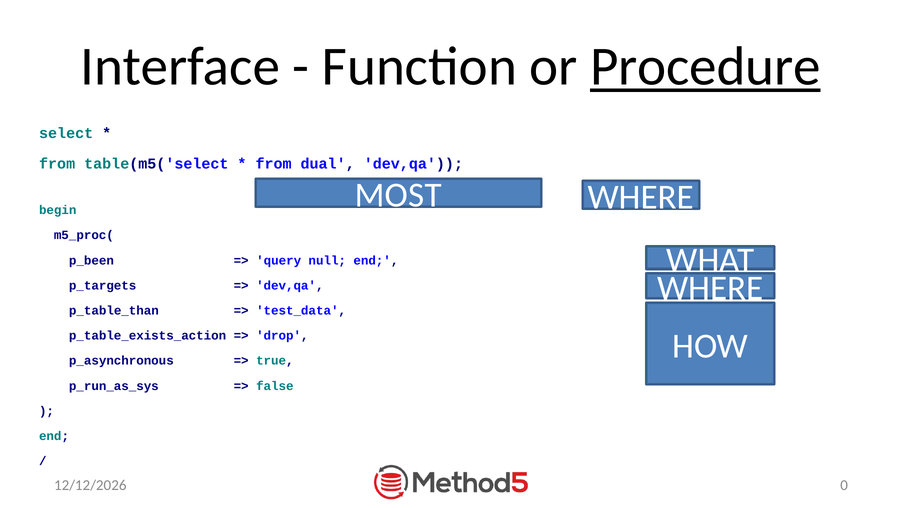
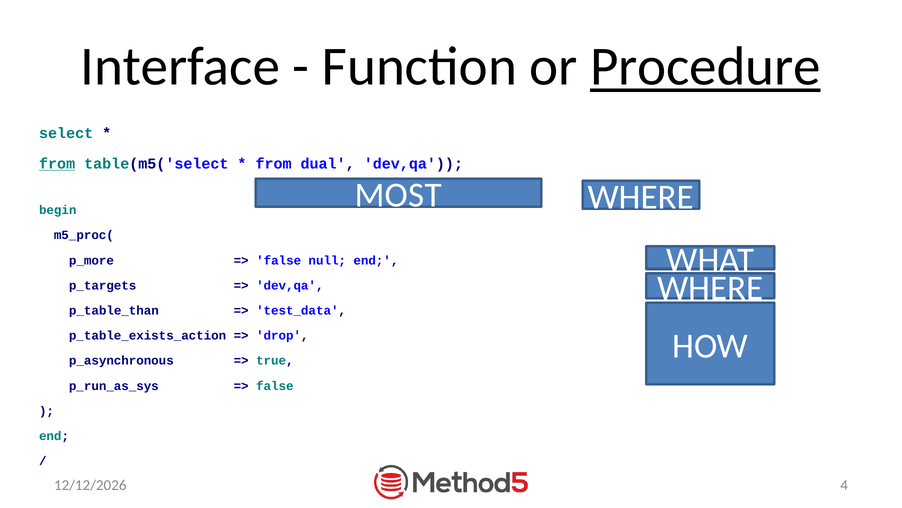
from underline: none -> present (57, 164)
p_been: p_been -> p_more (91, 260)
query: query -> false (279, 260)
0: 0 -> 4 (844, 485)
